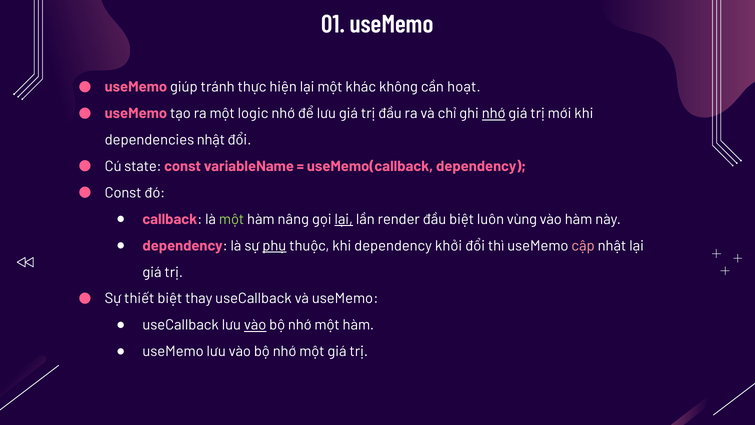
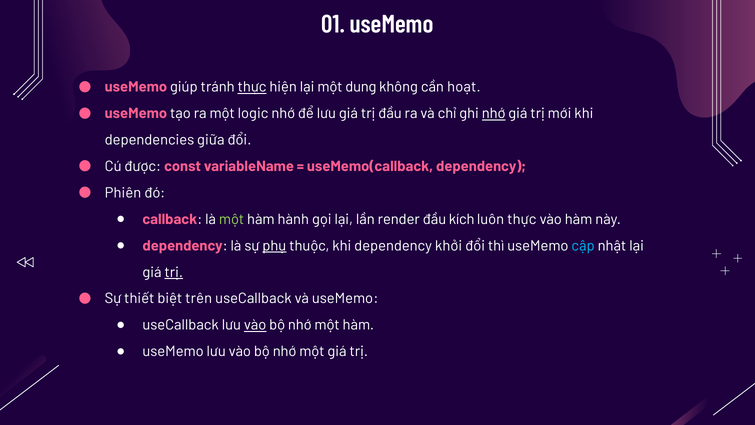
thực underline: none -> present (252, 87)
khác: khác -> dung (361, 87)
dependencies nhật: nhật -> giữa (211, 140)
state: state -> được (143, 166)
Const: Const -> Phiên (123, 193)
nâng: nâng -> hành (293, 219)
lại underline: present -> none (344, 219)
đầu biệt: biệt -> kích (462, 219)
luôn vùng: vùng -> thực (522, 219)
cập colour: pink -> light blue (583, 246)
trị underline: none -> present (174, 272)
thay: thay -> trên (199, 298)
